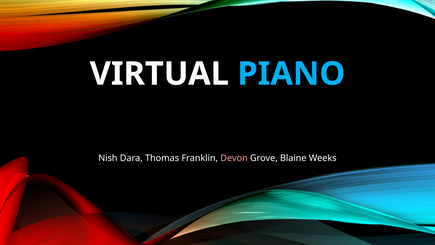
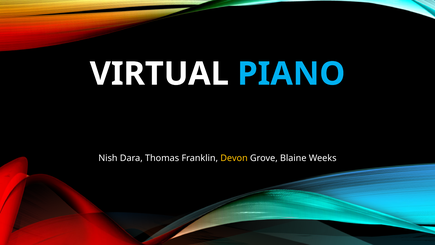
Devon colour: pink -> yellow (234, 158)
